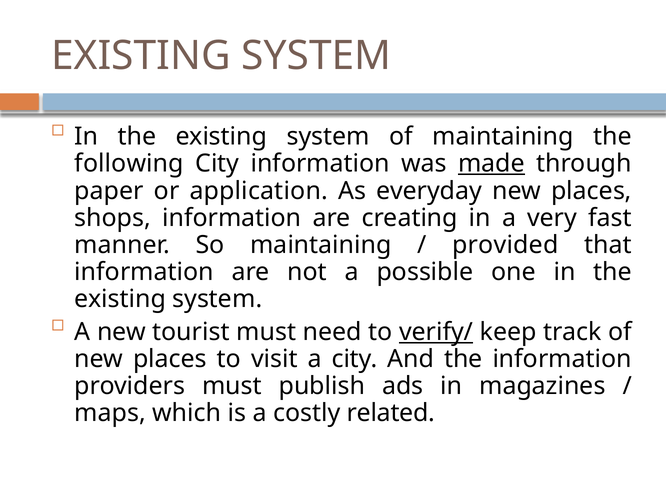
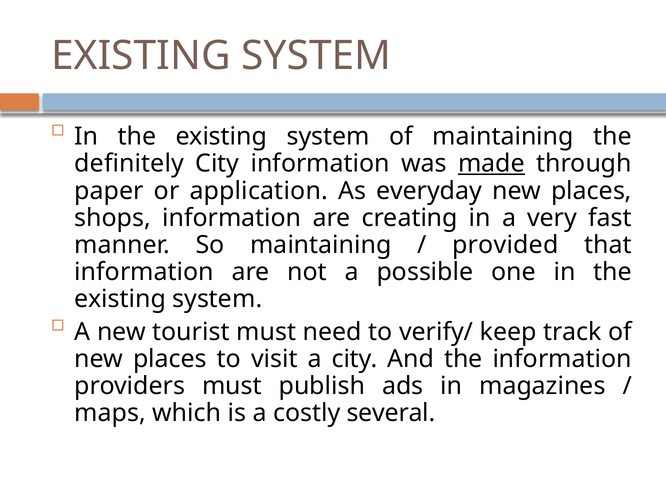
following: following -> definitely (129, 164)
verify/ underline: present -> none (436, 331)
related: related -> several (391, 412)
